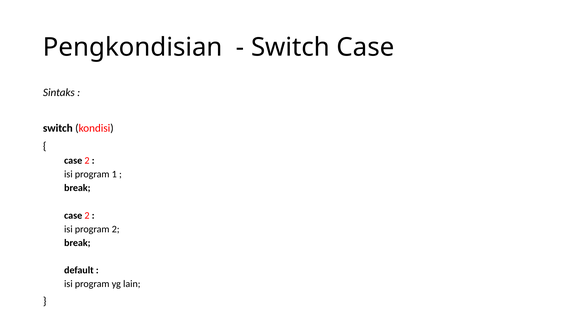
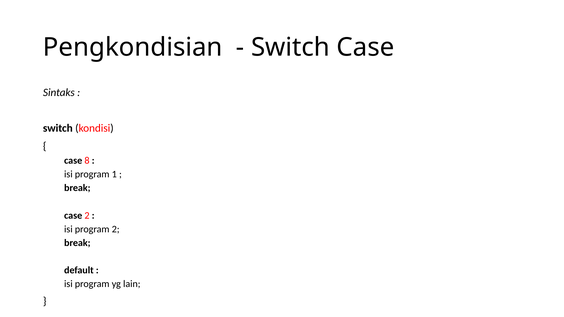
2: 2 -> 8 (87, 161)
